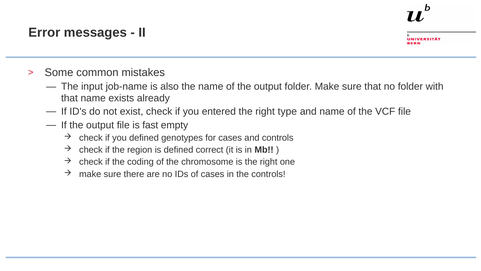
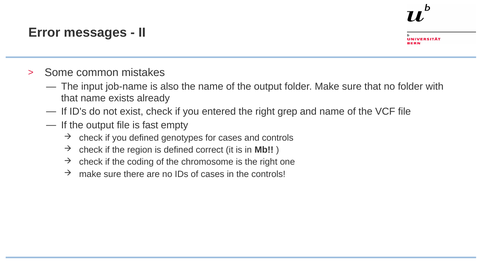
type: type -> grep (287, 111)
